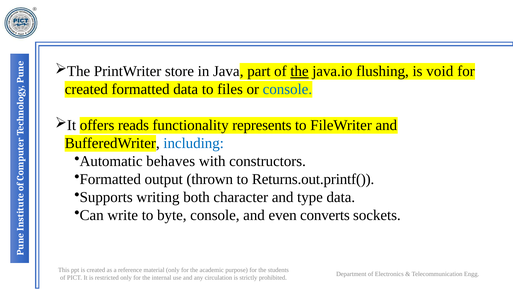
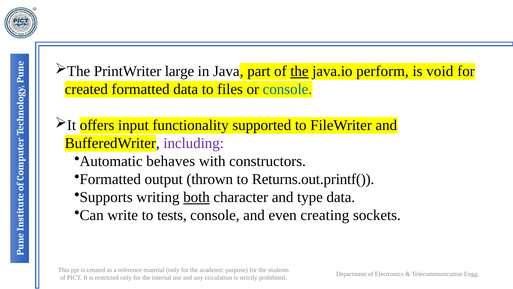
store: store -> large (180, 71)
flushing: flushing -> perform (382, 71)
reads: reads -> input (133, 125)
represents: represents -> supported (262, 125)
including colour: blue -> purple (194, 143)
both underline: none -> present (197, 197)
byte: byte -> tests (172, 215)
converts: converts -> creating (325, 215)
